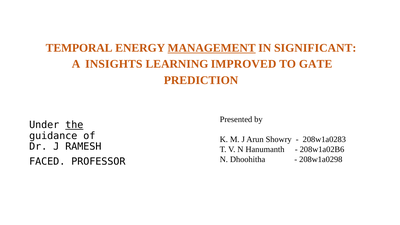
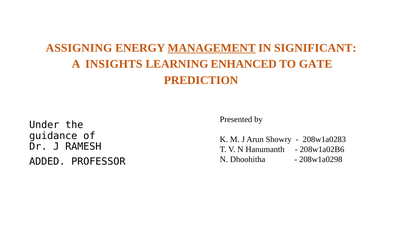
TEMPORAL: TEMPORAL -> ASSIGNING (79, 48)
IMPROVED: IMPROVED -> ENHANCED (244, 64)
the underline: present -> none (74, 125)
FACED: FACED -> ADDED (47, 162)
